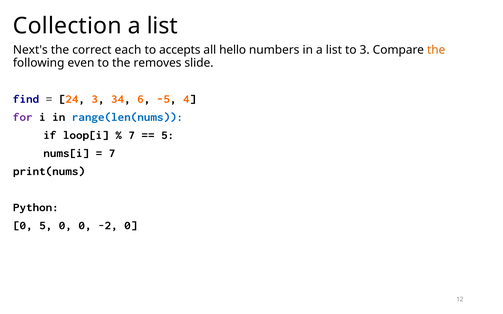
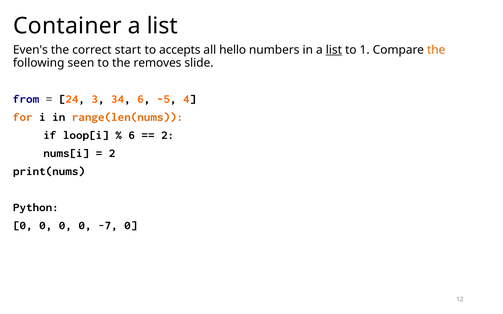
Collection: Collection -> Container (67, 26)
Next's: Next's -> Even's (30, 50)
each: each -> start (128, 50)
list underline: none -> present (334, 50)
to 3: 3 -> 1 (365, 50)
even: even -> seen (81, 63)
find: find -> from (26, 99)
for colour: purple -> orange (23, 117)
range(len(nums colour: blue -> orange (127, 117)
7: 7 -> 6 (132, 135)
5: 5 -> 2 (168, 135)
7: 7 -> 2 (112, 153)
5: 5 -> 0 (46, 226)
-2: -2 -> -7 (108, 226)
